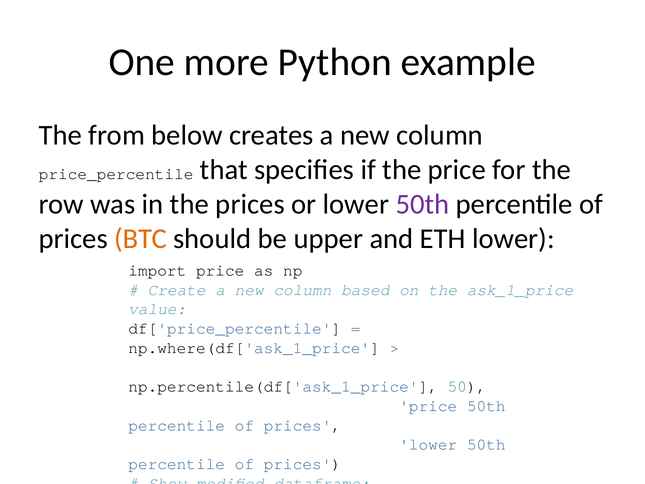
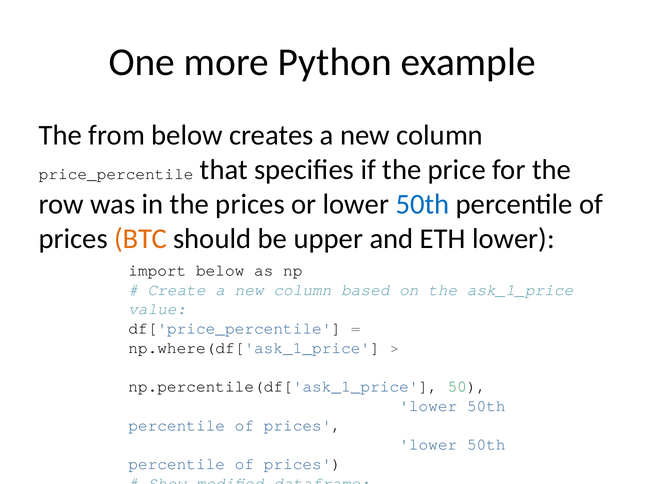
50th colour: purple -> blue (422, 204)
import price: price -> below (220, 270)
price: price -> lower (428, 406)
